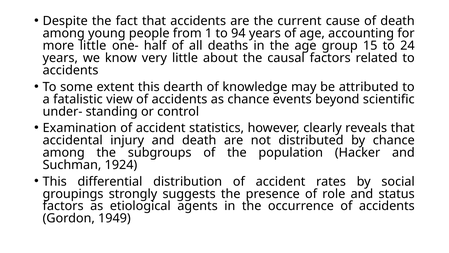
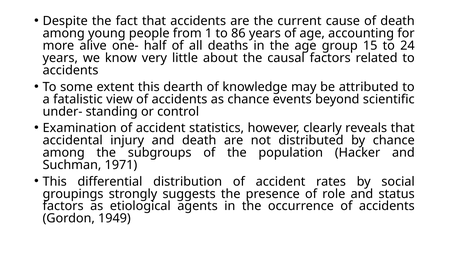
94: 94 -> 86 (238, 33)
more little: little -> alive (93, 46)
1924: 1924 -> 1971 (121, 165)
